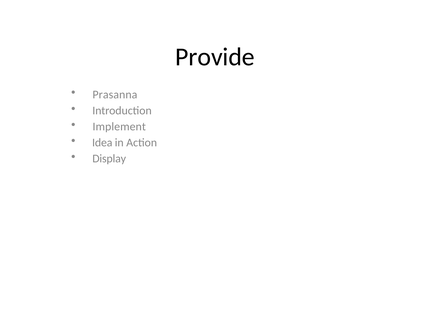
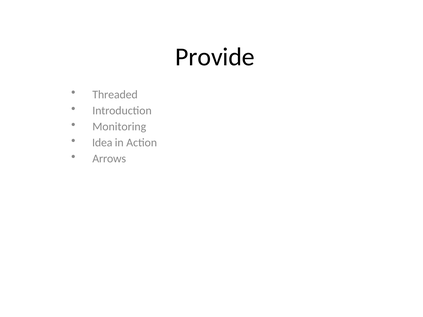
Prasanna: Prasanna -> Threaded (115, 95)
Implement: Implement -> Monitoring (119, 127)
Display: Display -> Arrows (109, 159)
